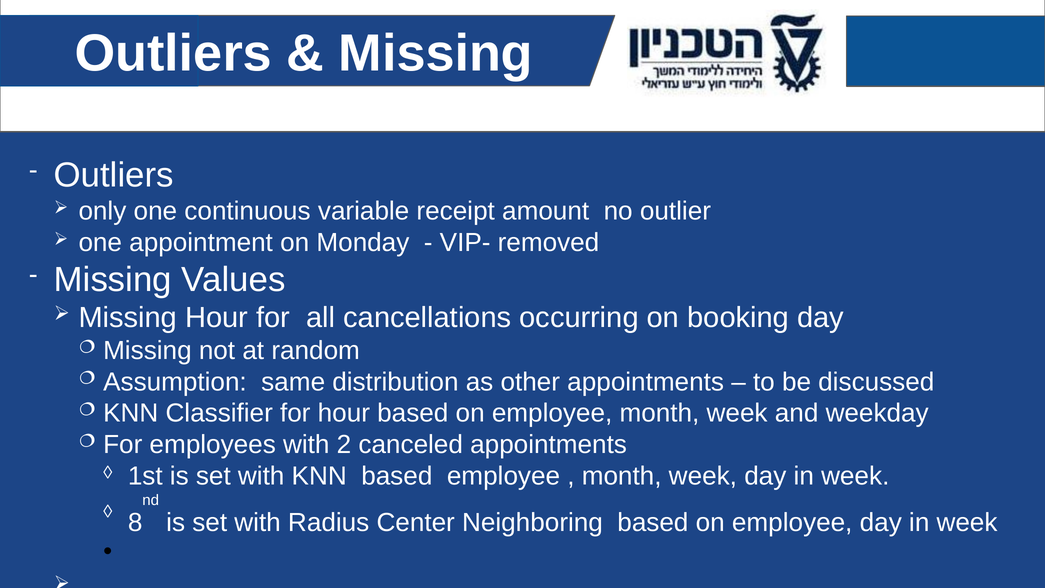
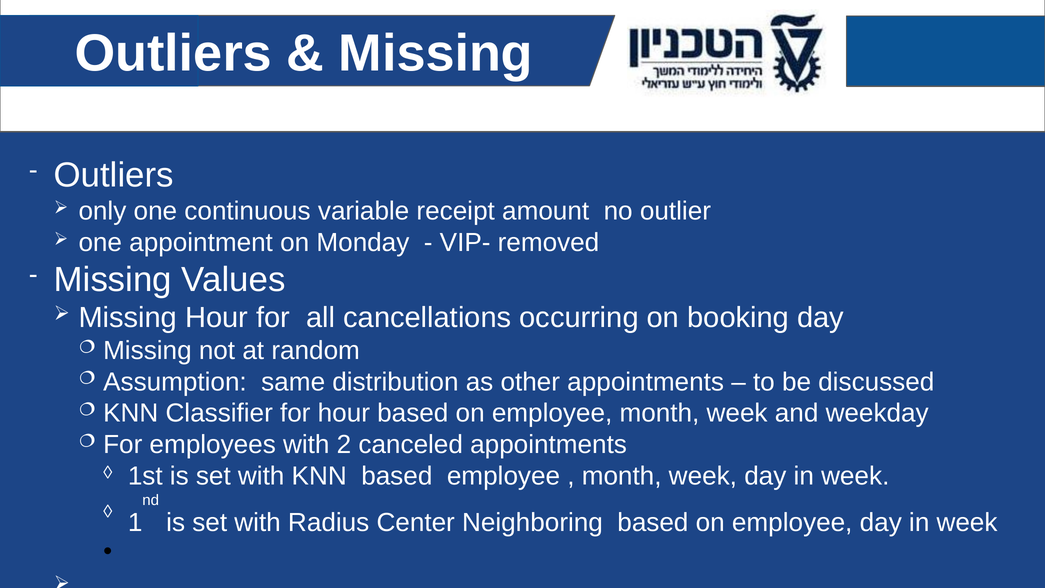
8: 8 -> 1 (135, 523)
